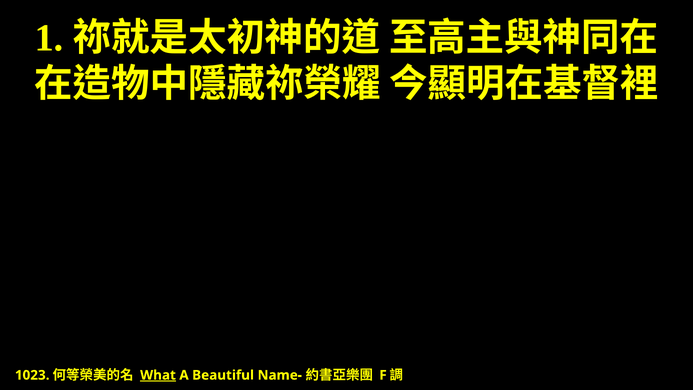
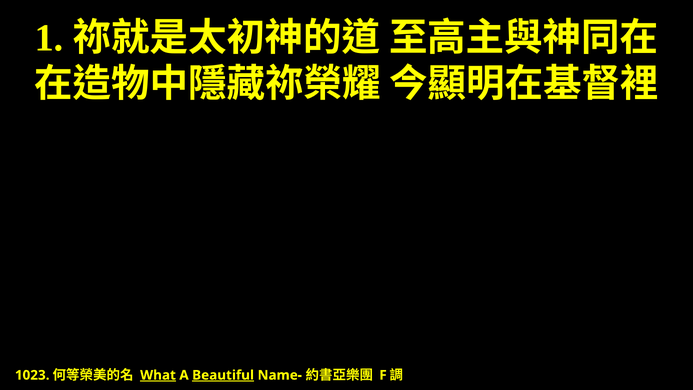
Beautiful underline: none -> present (223, 375)
